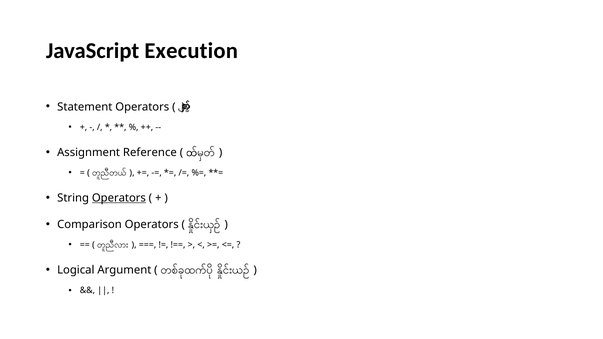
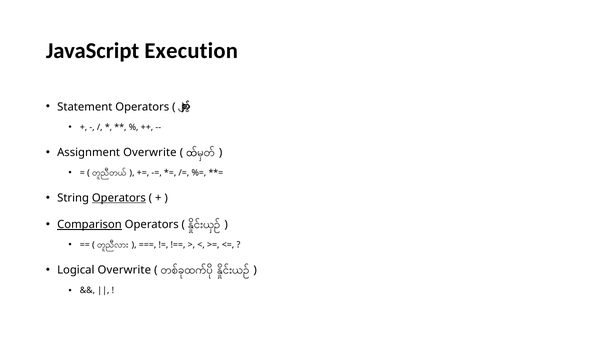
Assignment Reference: Reference -> Overwrite (150, 153)
Comparison underline: none -> present (90, 225)
Logical Argument: Argument -> Overwrite (124, 270)
